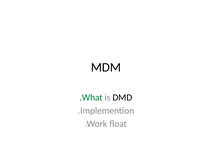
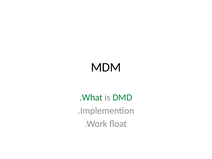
DMD colour: black -> green (122, 97)
